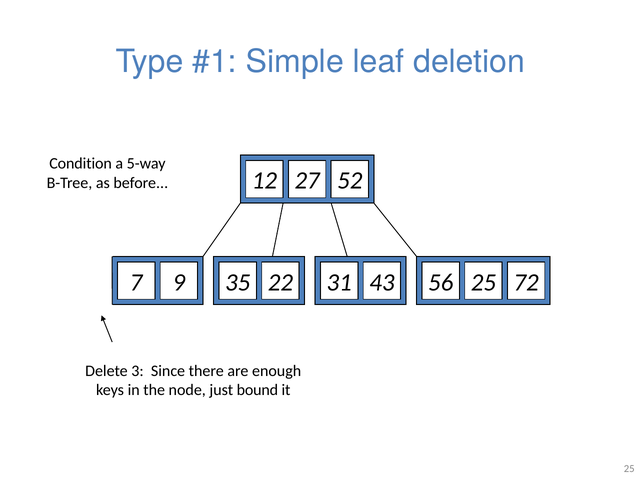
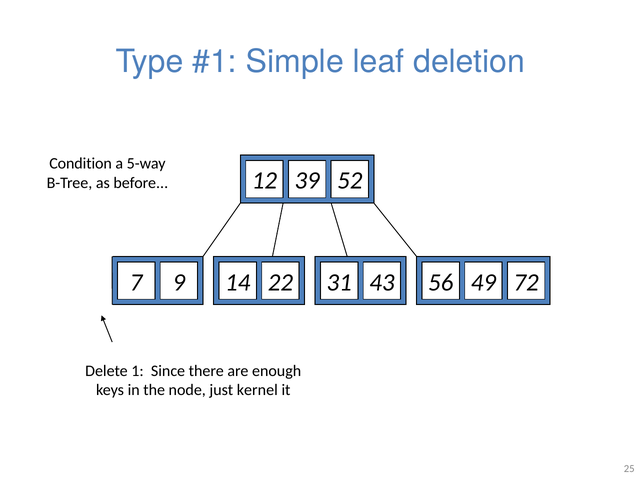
27: 27 -> 39 (307, 181)
35: 35 -> 14 (238, 282)
56 25: 25 -> 49 (483, 282)
3: 3 -> 1 (138, 371)
bound: bound -> kernel (257, 390)
